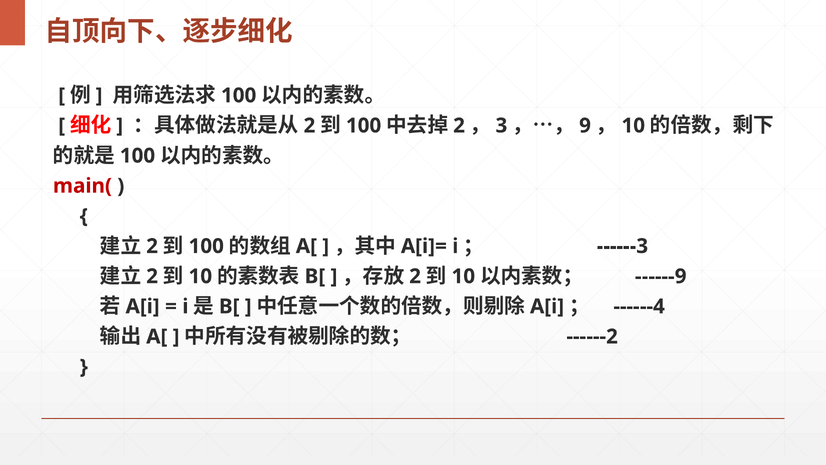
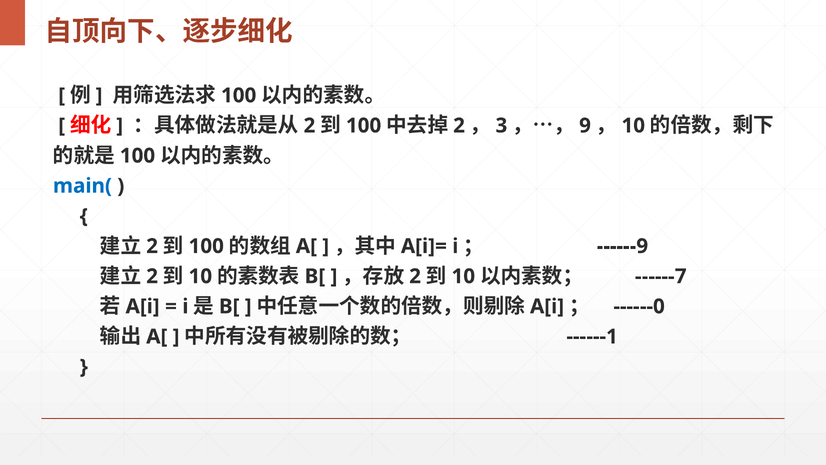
main( colour: red -> blue (82, 186)
------3: ------3 -> ------9 (622, 246)
------9: ------9 -> ------7 (661, 276)
------4: ------4 -> ------0 (639, 306)
------2: ------2 -> ------1 (592, 336)
